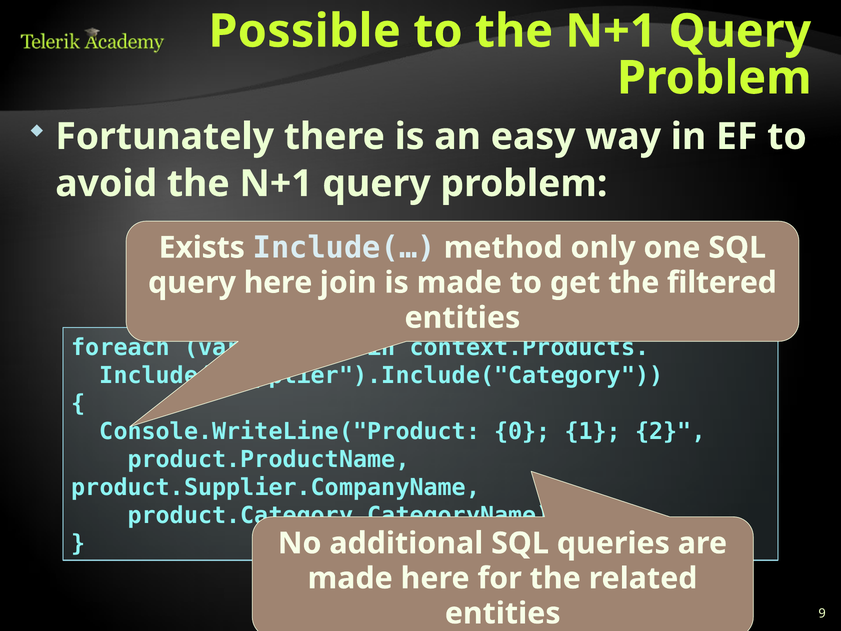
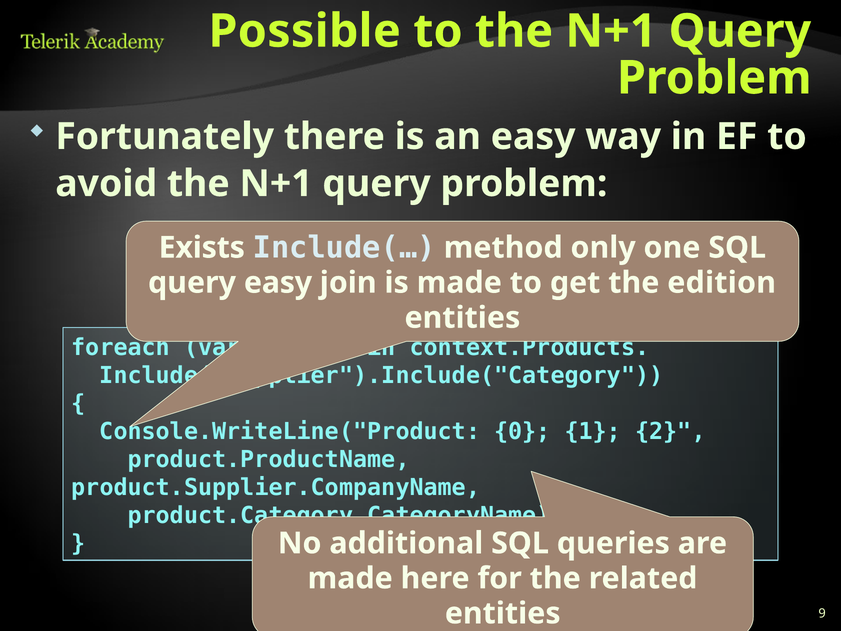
query here: here -> easy (278, 283)
filtered: filtered -> edition (722, 283)
